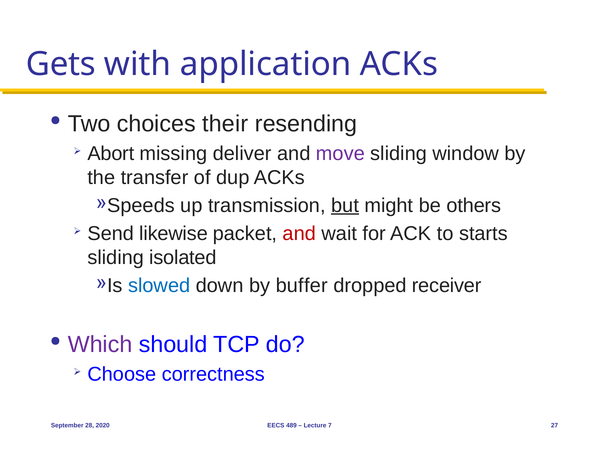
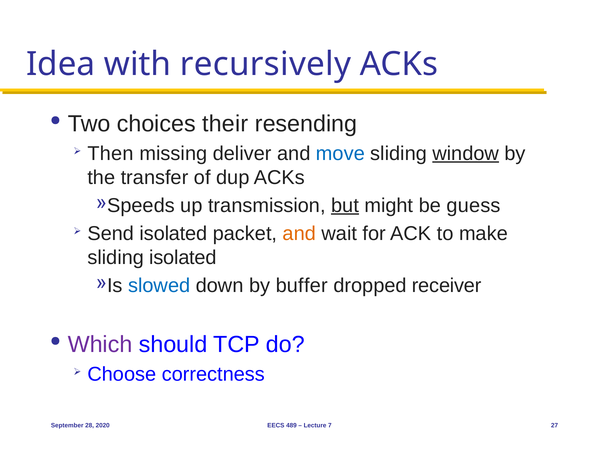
Gets: Gets -> Idea (61, 64)
application: application -> recursively (265, 64)
Abort: Abort -> Then (111, 153)
move colour: purple -> blue (340, 153)
window underline: none -> present (466, 153)
others: others -> guess (474, 205)
Send likewise: likewise -> isolated (173, 233)
and colour: red -> orange (299, 233)
starts: starts -> make (483, 233)
